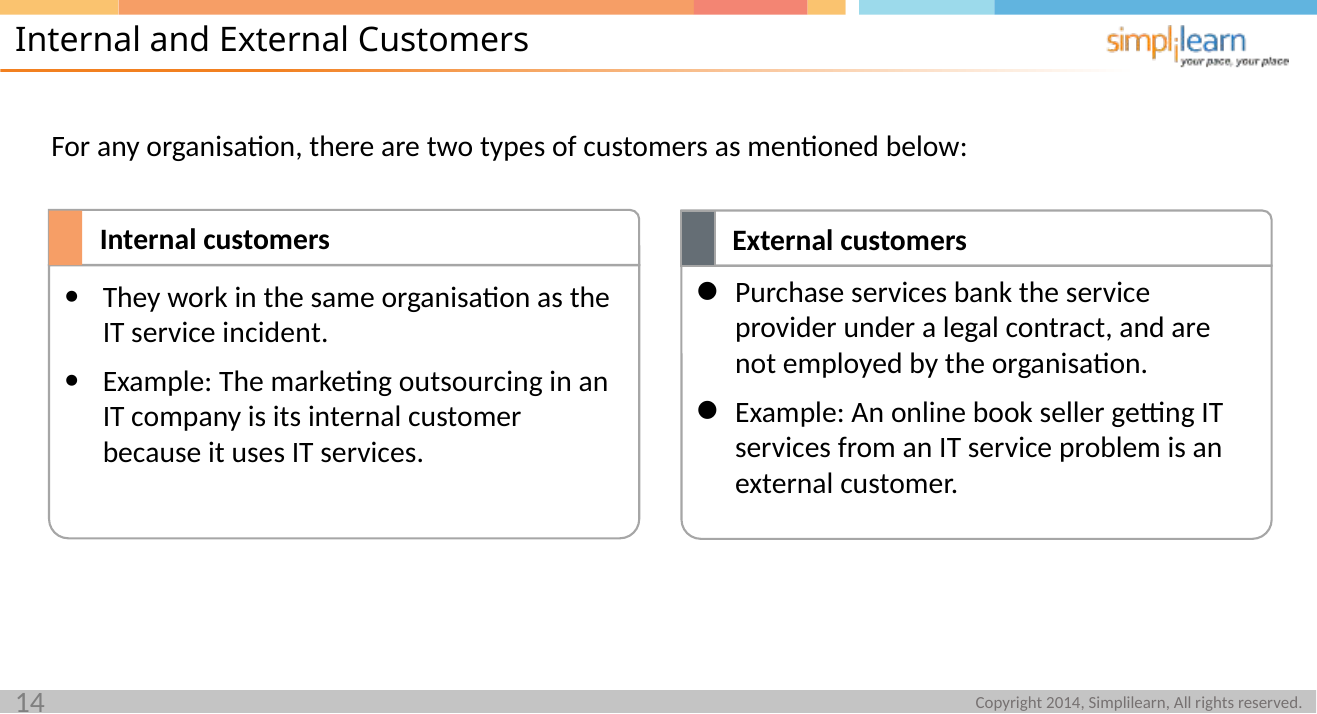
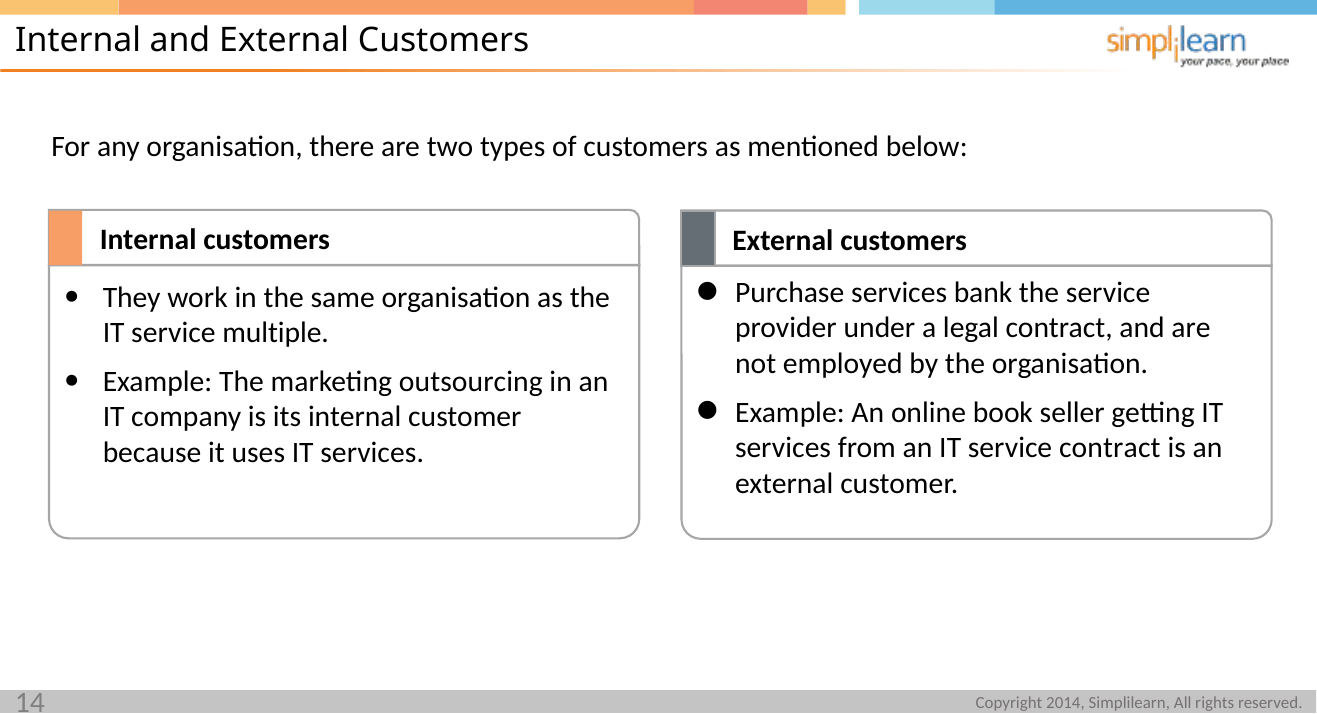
incident: incident -> multiple (276, 333)
service problem: problem -> contract (1110, 448)
